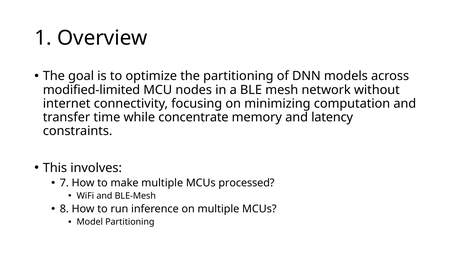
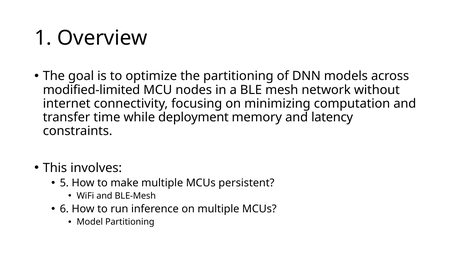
concentrate: concentrate -> deployment (193, 117)
7: 7 -> 5 (64, 183)
processed: processed -> persistent (246, 183)
8: 8 -> 6 (64, 209)
